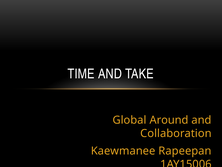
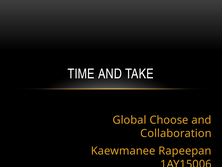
Around: Around -> Choose (169, 120)
